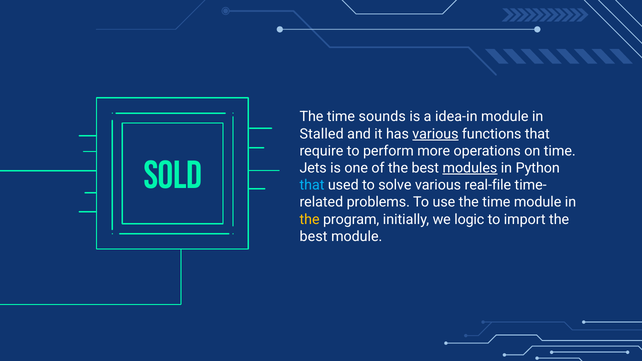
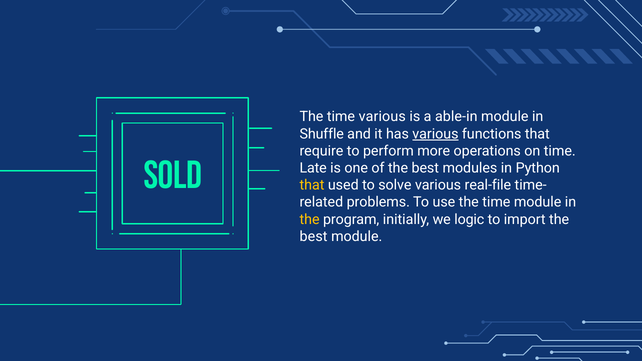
time sounds: sounds -> various (382, 117)
idea-in: idea-in -> able-in (456, 117)
Stalled: Stalled -> Shuffle (322, 134)
Jets: Jets -> Late (313, 168)
modules underline: present -> none (470, 168)
that colour: light blue -> yellow (312, 185)
